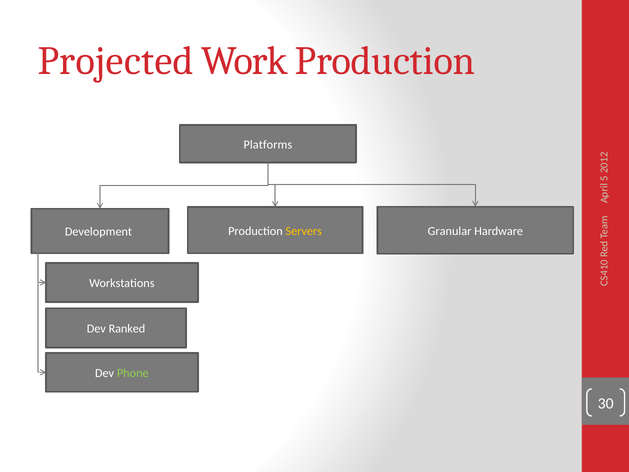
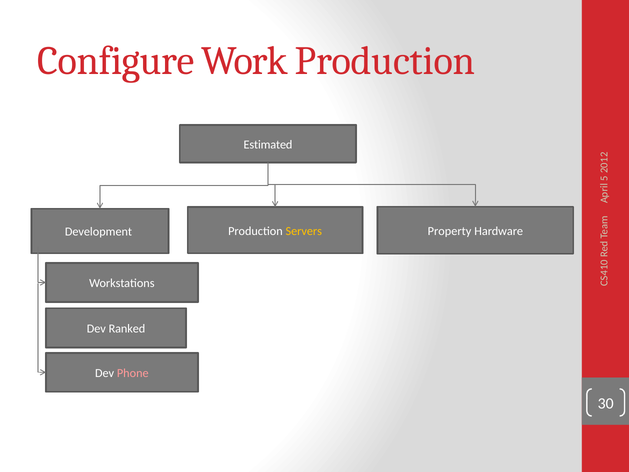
Projected: Projected -> Configure (116, 61)
Platforms: Platforms -> Estimated (268, 144)
Granular: Granular -> Property (450, 231)
Phone colour: light green -> pink (133, 373)
